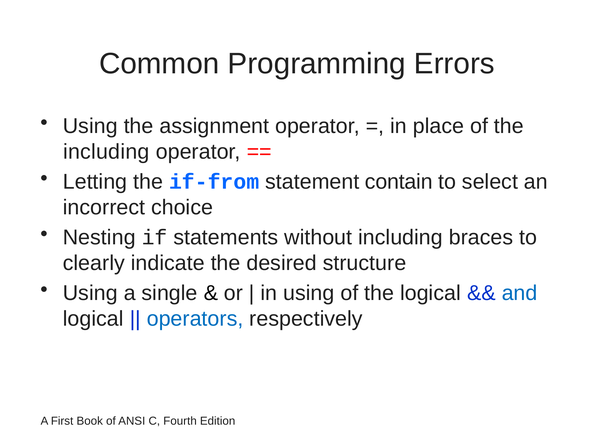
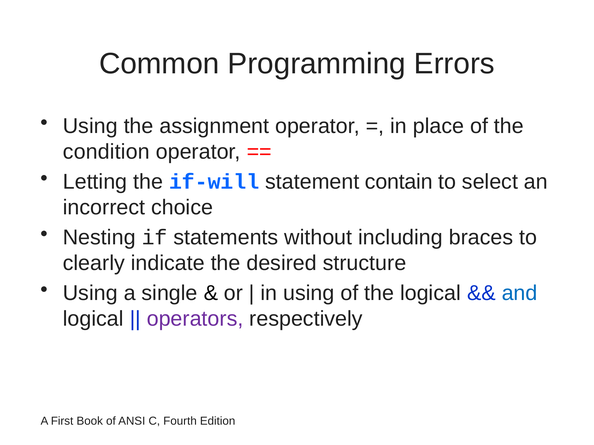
including: including -> condition (106, 152)
if-from: if-from -> if-will (214, 182)
operators colour: blue -> purple (195, 319)
